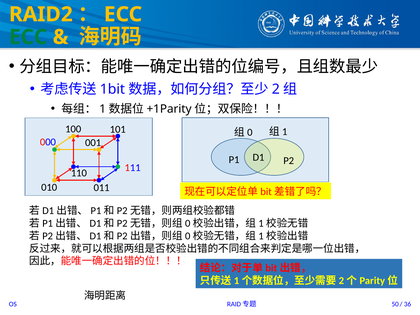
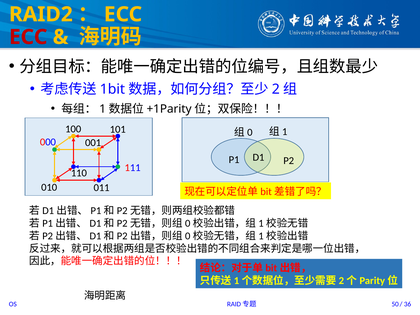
ECC colour: green -> red (28, 37)
